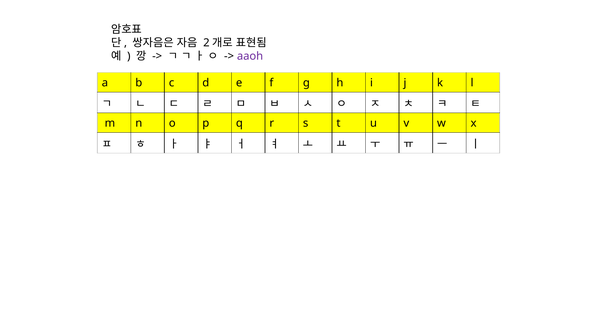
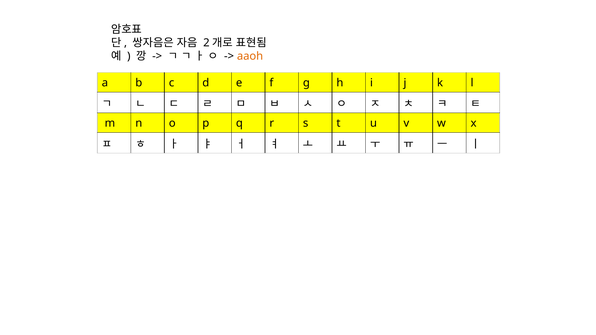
aaoh colour: purple -> orange (250, 56)
